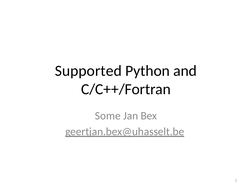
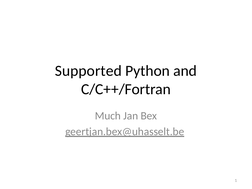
Some: Some -> Much (108, 116)
